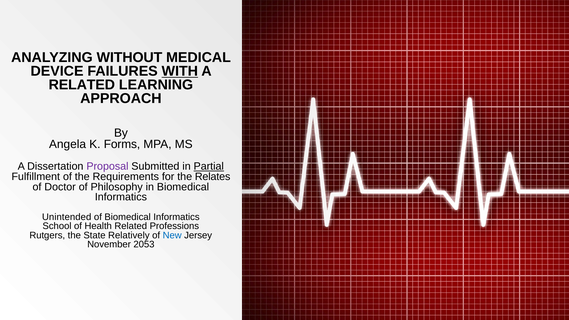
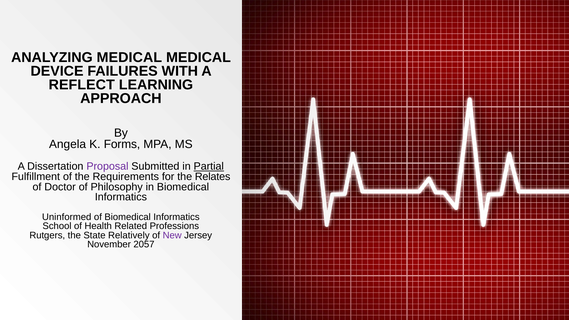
ANALYZING WITHOUT: WITHOUT -> MEDICAL (129, 58)
WITH underline: present -> none (180, 71)
RELATED: RELATED -> REFLECT (82, 85)
Unintended: Unintended -> Uninformed (67, 217)
New colour: blue -> purple (172, 235)
2053: 2053 -> 2057 (144, 244)
